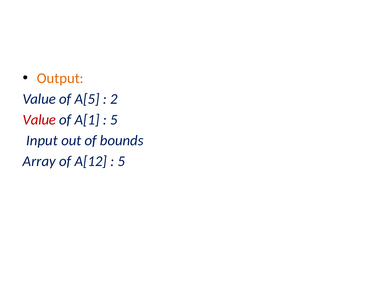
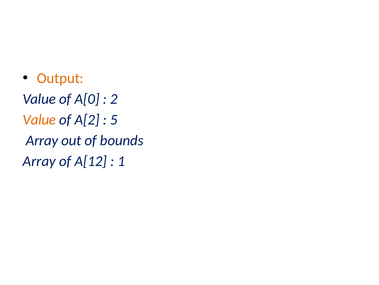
A[5: A[5 -> A[0 (87, 99)
Value colour: red -> orange (39, 119)
A[1: A[1 -> A[2 (87, 119)
Input: Input -> Array (42, 140)
5: 5 -> 1 (121, 161)
